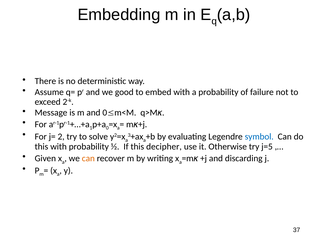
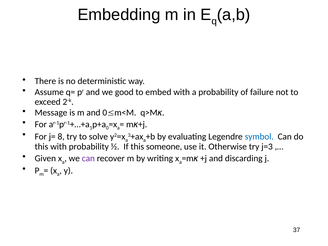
2: 2 -> 8 (61, 137)
decipher: decipher -> someone (164, 147)
j=5: j=5 -> j=3 (267, 147)
can colour: orange -> purple (88, 158)
